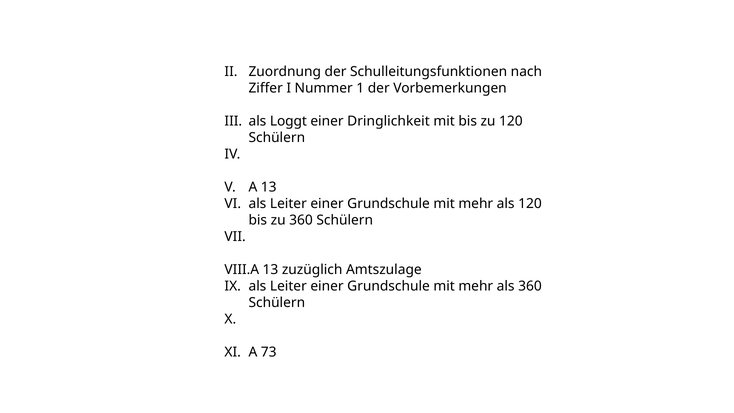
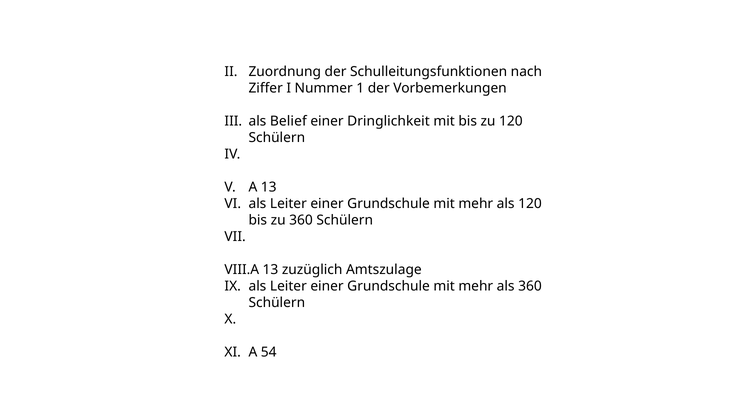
Loggt: Loggt -> Belief (288, 121)
73: 73 -> 54 (269, 352)
